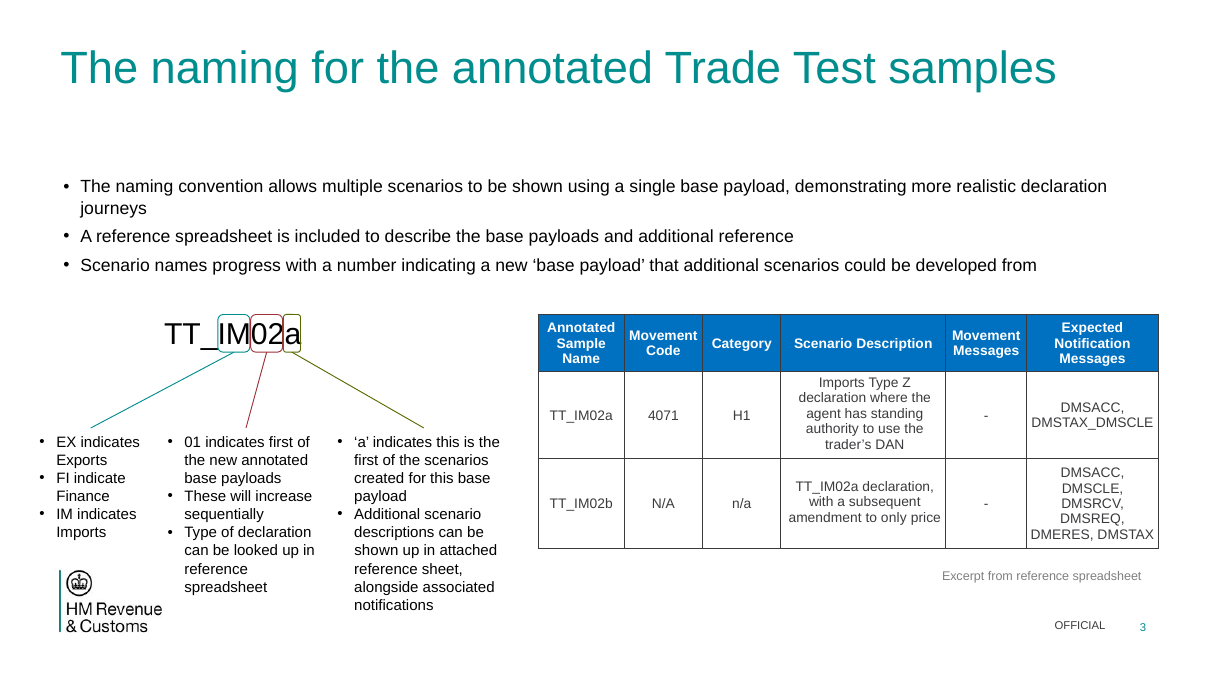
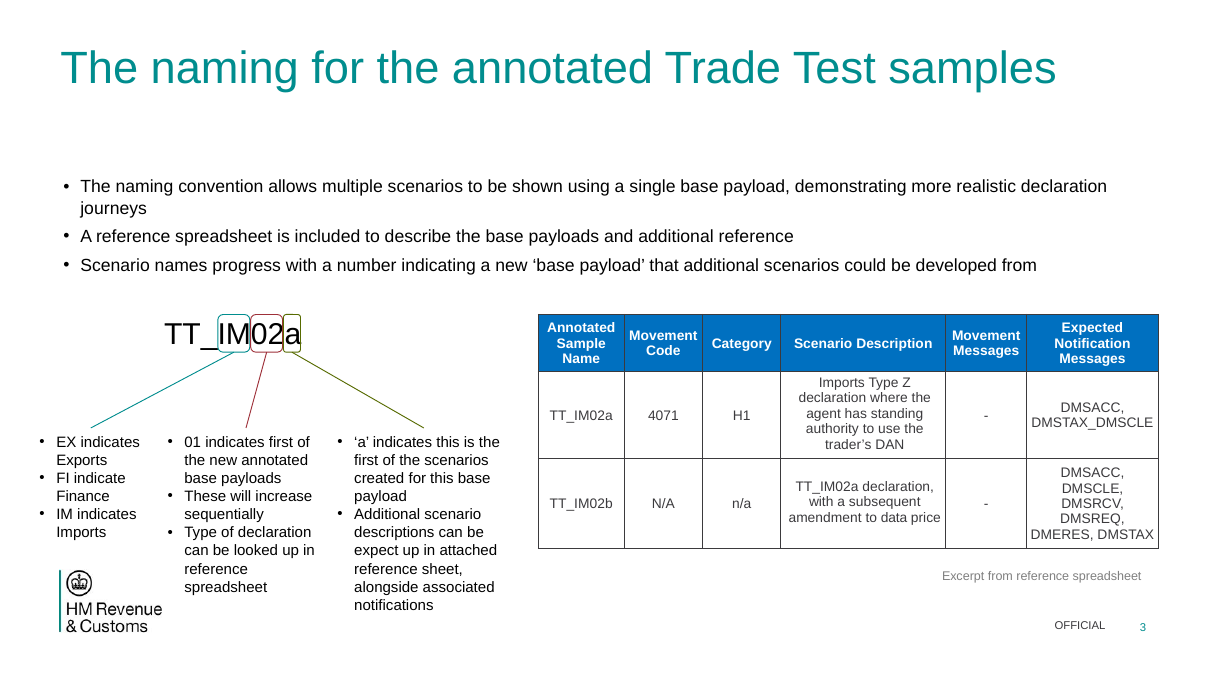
only: only -> data (894, 518)
shown: shown -> expect (376, 551)
